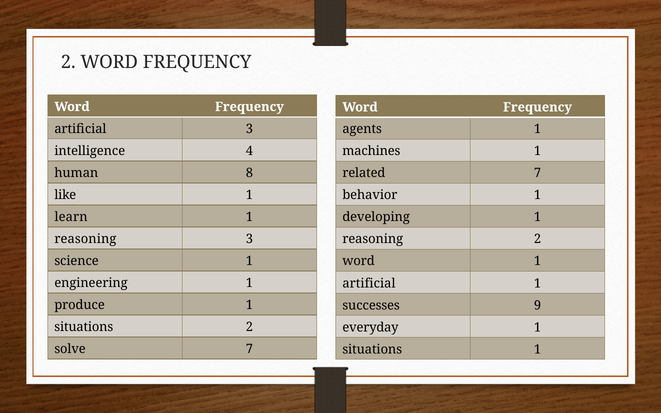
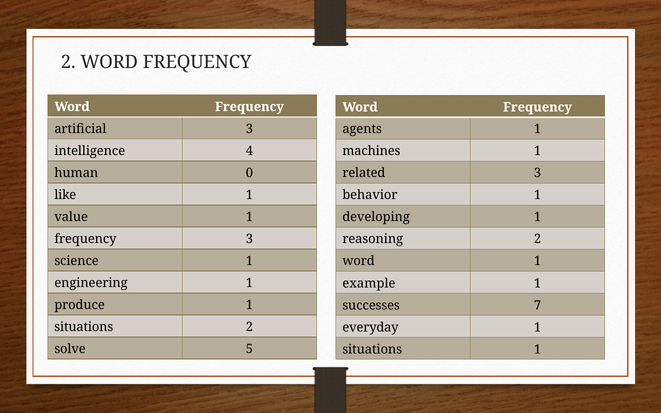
8: 8 -> 0 (249, 173)
related 7: 7 -> 3 (537, 173)
learn: learn -> value (71, 217)
reasoning: reasoning -> frequency (85, 239)
artificial: artificial -> example (369, 283)
9: 9 -> 7 (537, 305)
solve 7: 7 -> 5 (249, 349)
